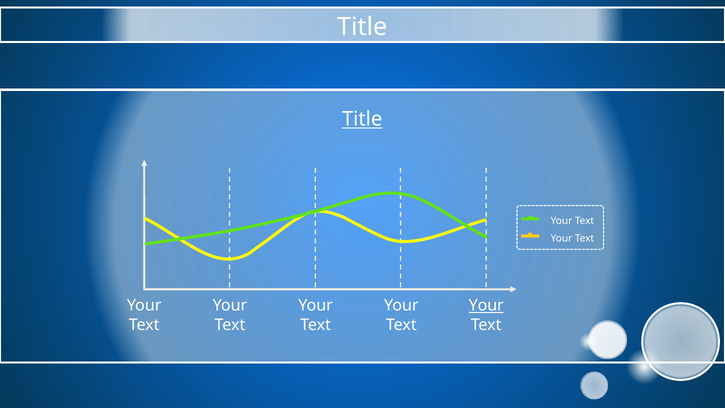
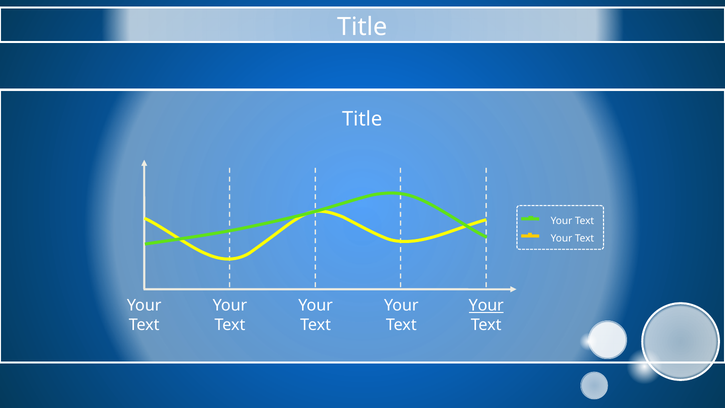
Title underline: present -> none (362, 119)
